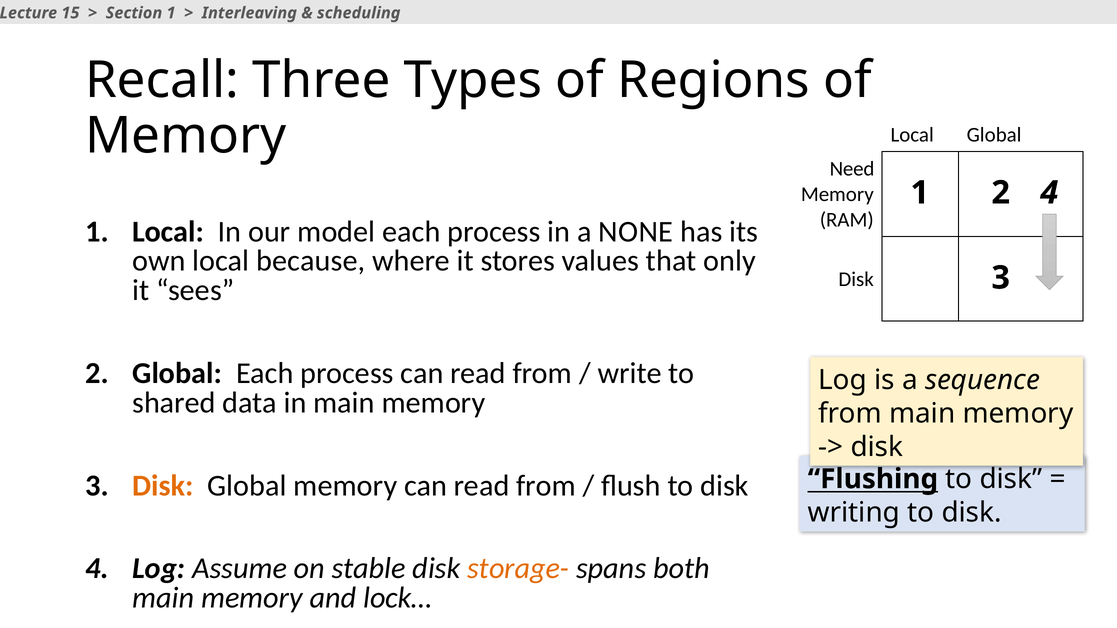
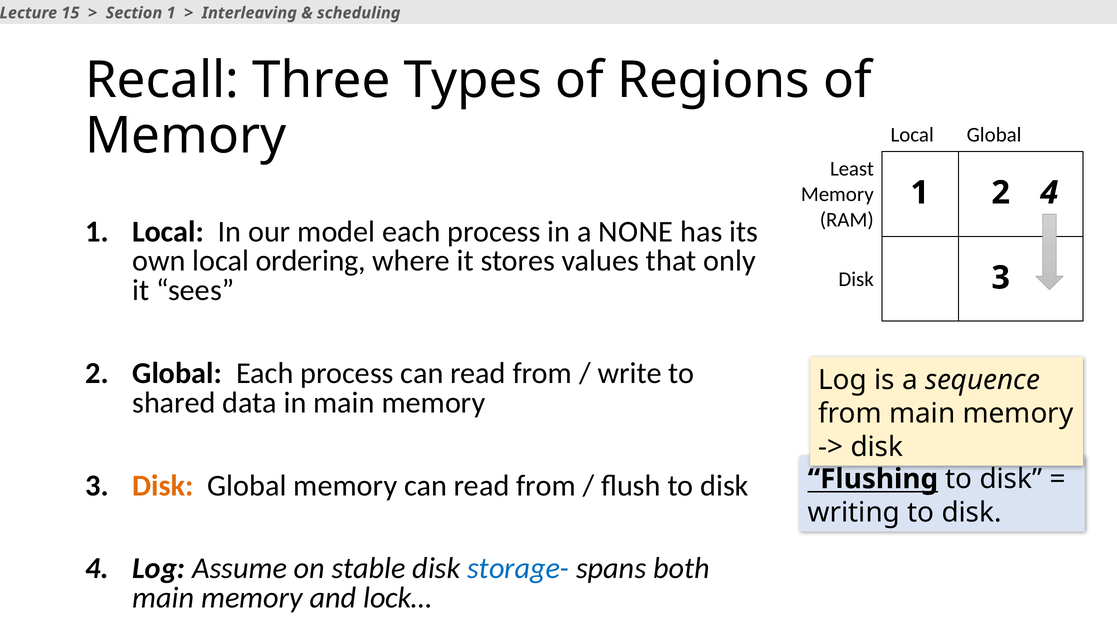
Need: Need -> Least (852, 169)
because: because -> ordering (311, 261)
storage- colour: orange -> blue (518, 569)
